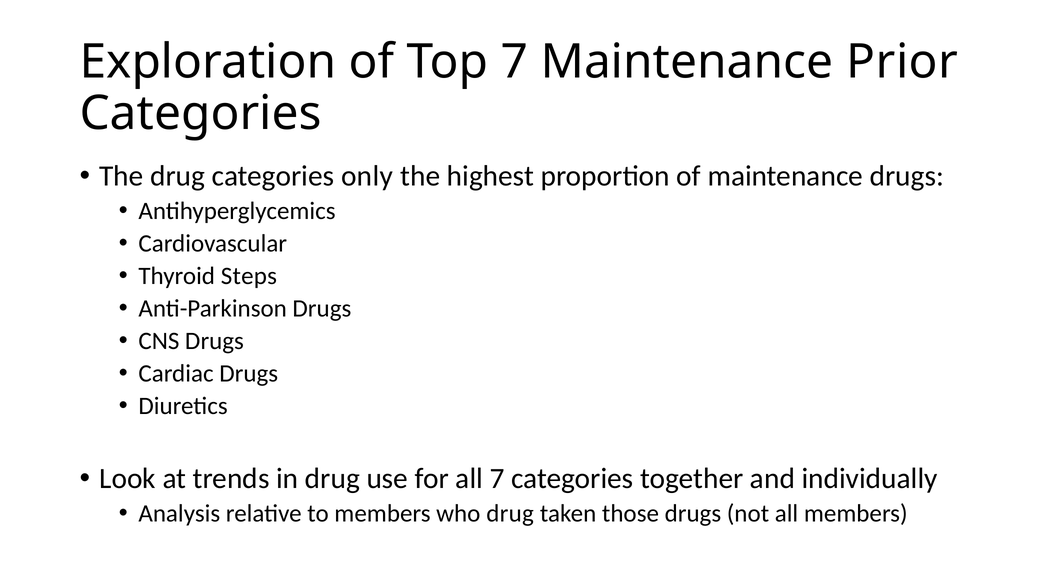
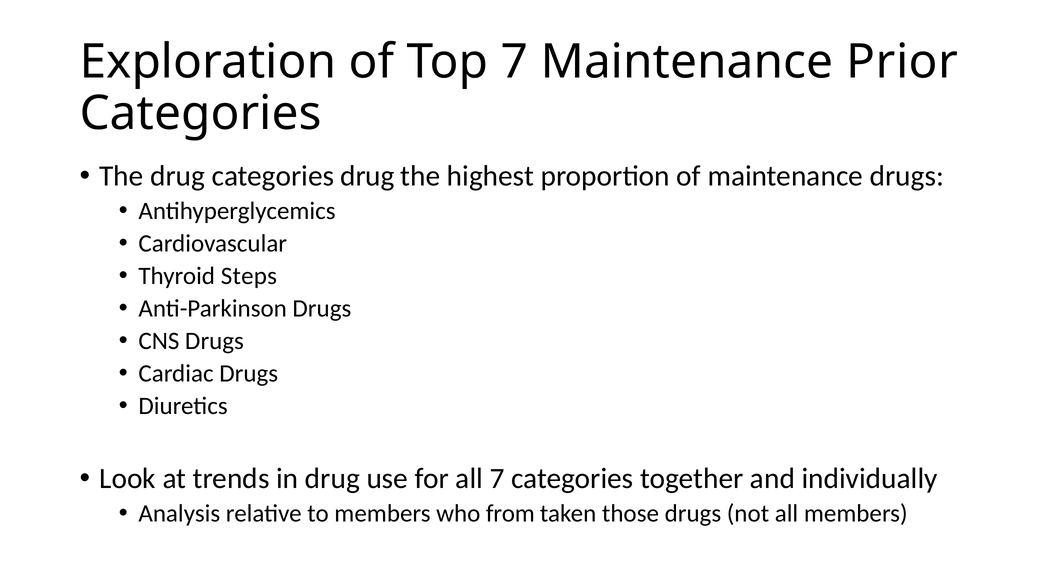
categories only: only -> drug (367, 176)
who drug: drug -> from (510, 513)
